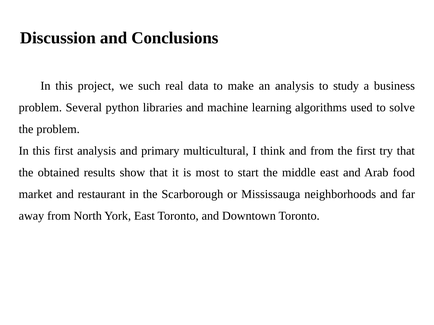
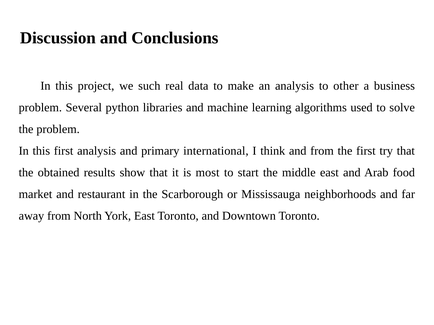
study: study -> other (346, 86)
multicultural: multicultural -> international (216, 151)
